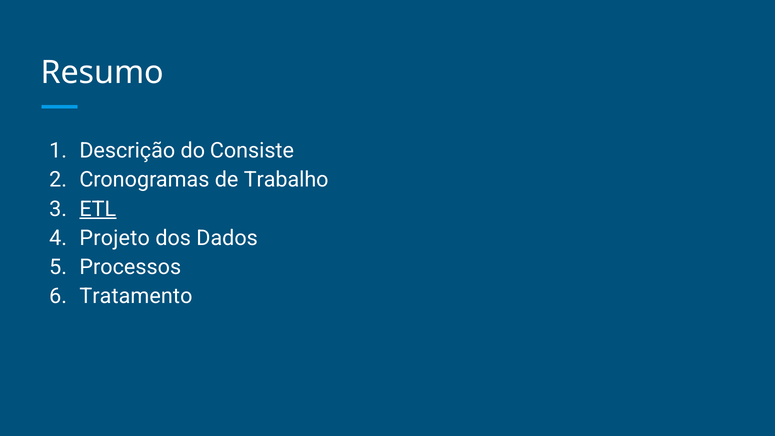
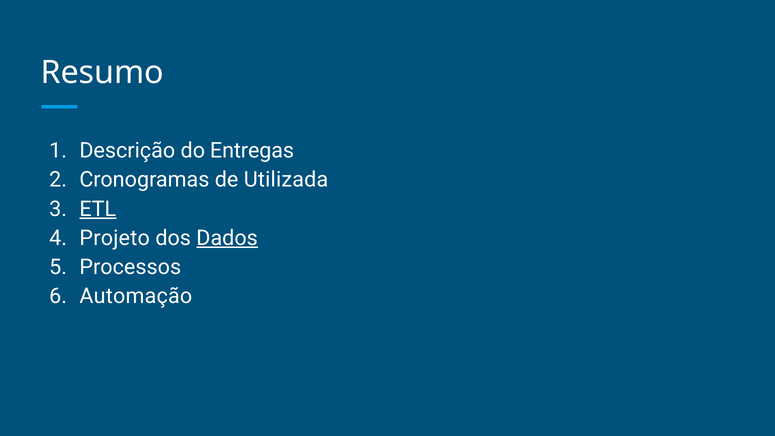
Consiste: Consiste -> Entregas (252, 151)
Trabalho: Trabalho -> Utilizada (286, 180)
Dados underline: none -> present (227, 238)
Tratamento: Tratamento -> Automação (136, 296)
